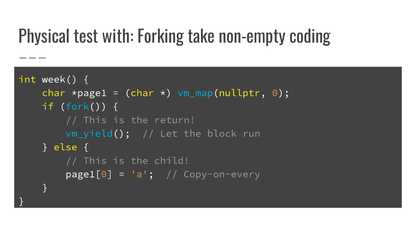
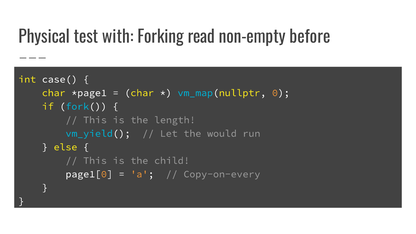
take: take -> read (201, 37)
coding: coding -> before (310, 37)
week(: week( -> case( (60, 79)
return: return -> length (175, 120)
block: block -> would (222, 133)
